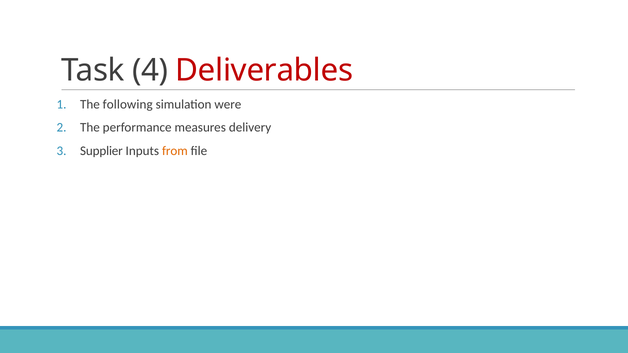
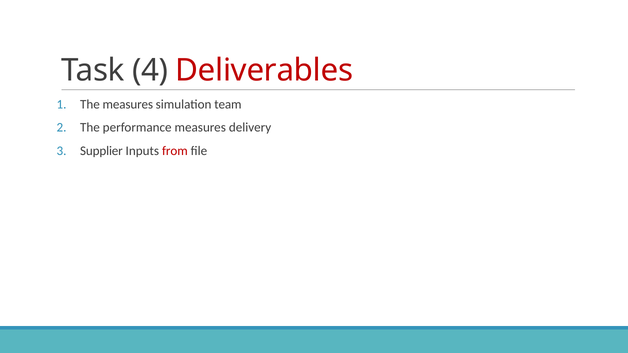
The following: following -> measures (128, 104)
were: were -> team (228, 104)
from colour: orange -> red (175, 151)
